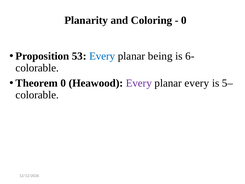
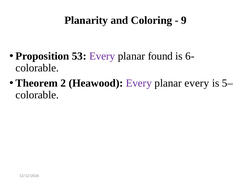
0: 0 -> 9 (184, 20)
Every colour: blue -> purple (102, 56)
being: being -> found (160, 56)
Theorem 0: 0 -> 2 (63, 83)
